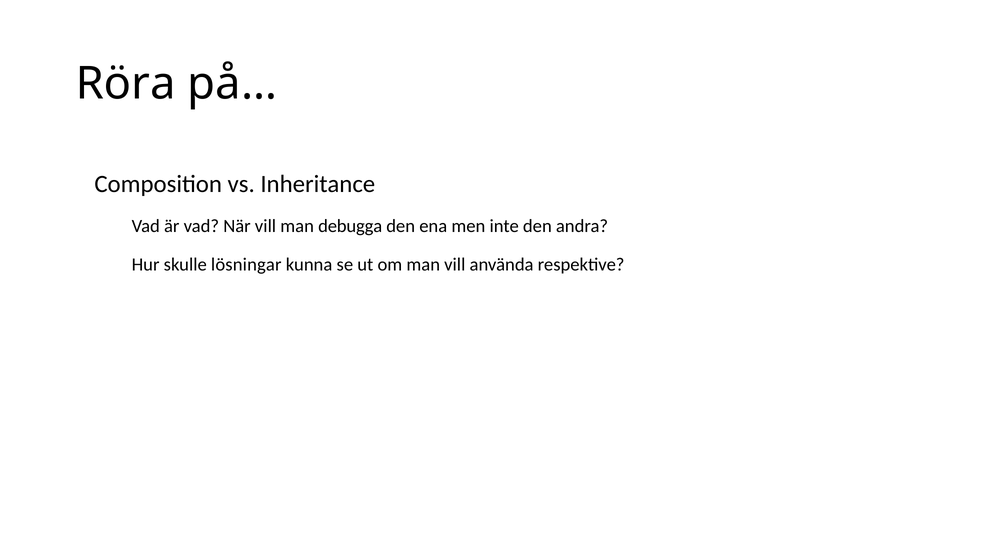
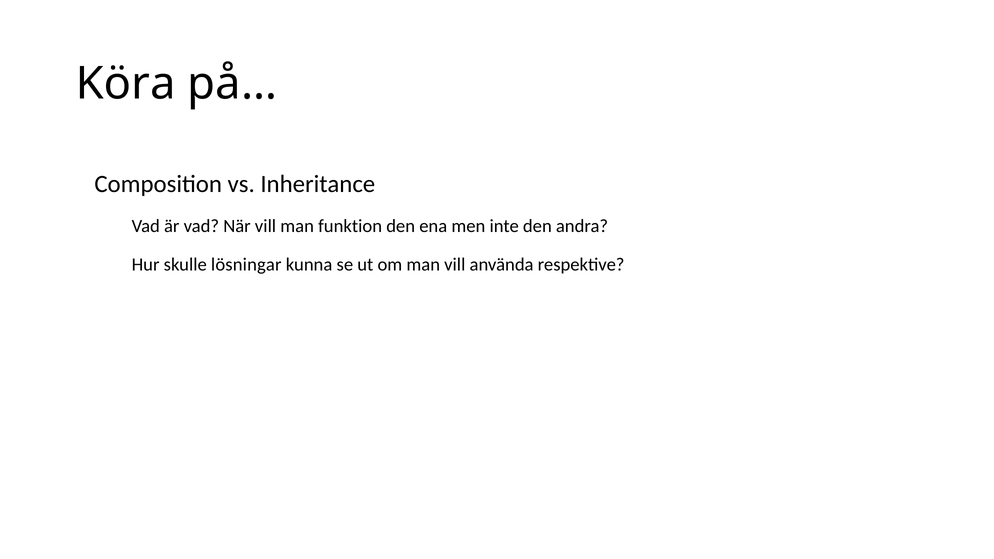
Röra: Röra -> Köra (126, 83)
debugga: debugga -> funktion (350, 226)
